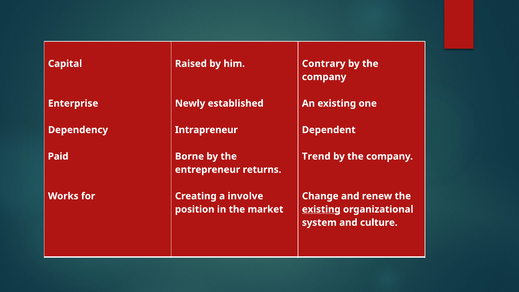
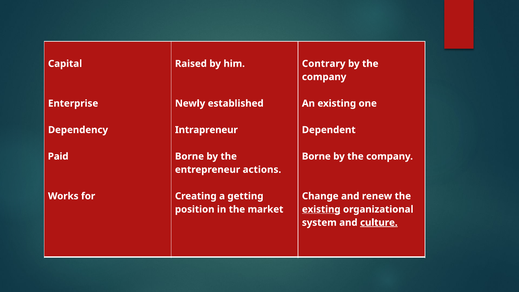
Trend: Trend -> Borne (316, 156)
returns: returns -> actions (262, 170)
involve: involve -> getting (245, 196)
culture underline: none -> present (379, 223)
